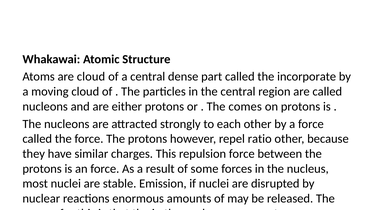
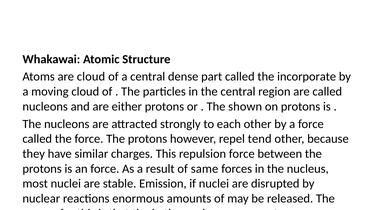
comes: comes -> shown (245, 107)
ratio: ratio -> tend (260, 139)
of some: some -> same (205, 169)
